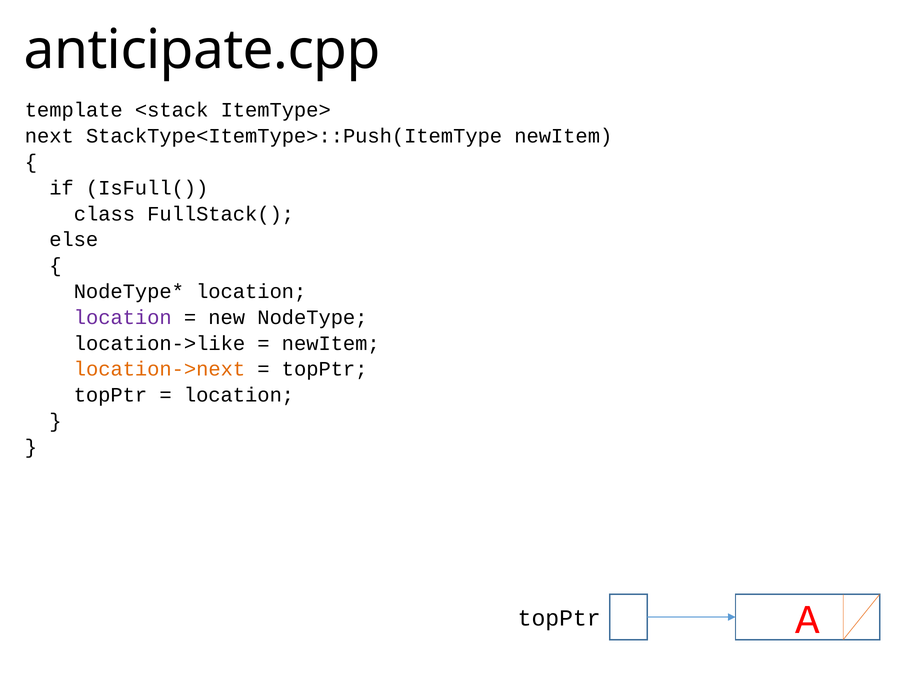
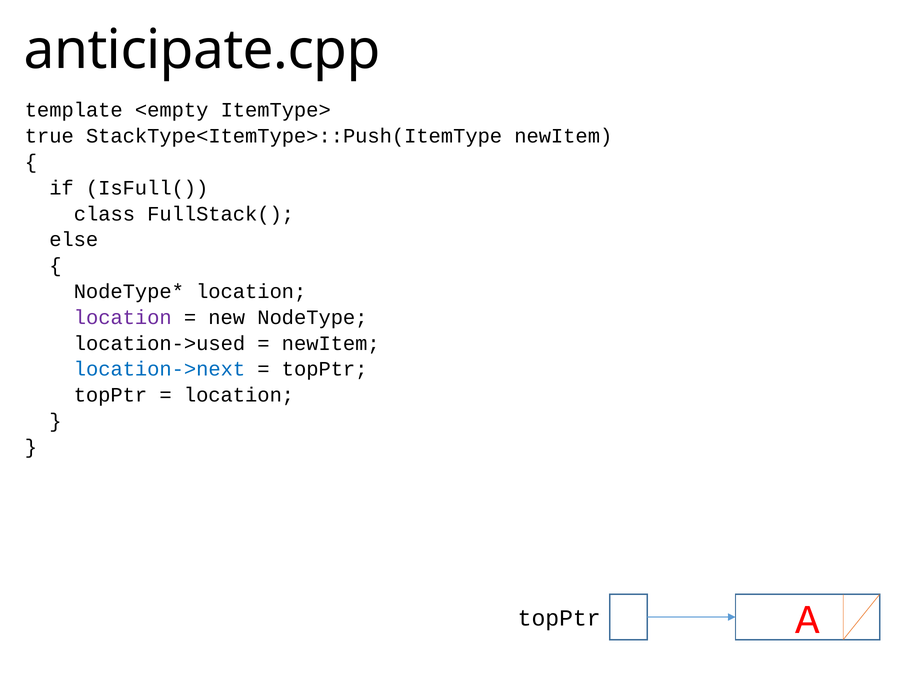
<stack: <stack -> <empty (172, 110)
next: next -> true (49, 136)
location->like: location->like -> location->used (159, 343)
location->next colour: orange -> blue (159, 369)
